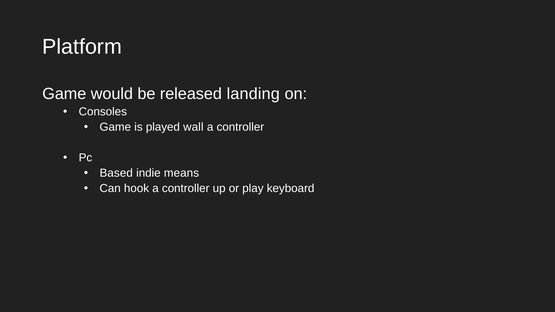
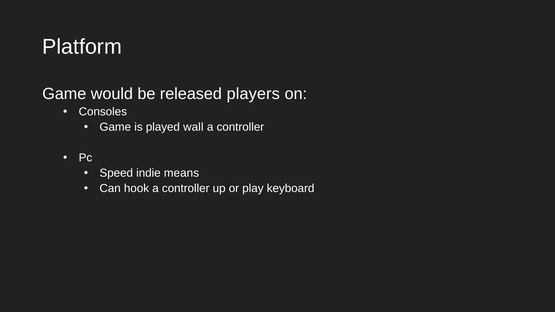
landing: landing -> players (253, 94)
Based: Based -> Speed (116, 173)
